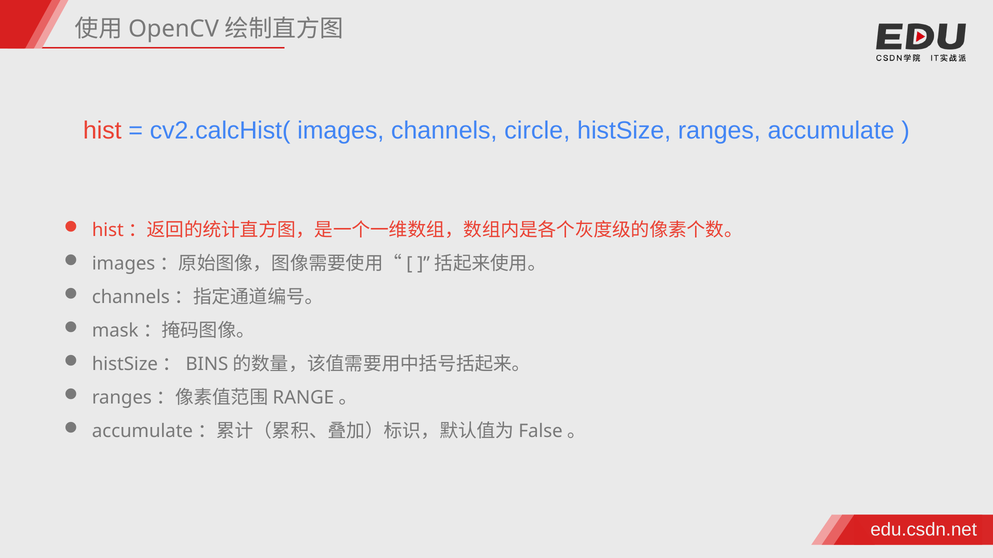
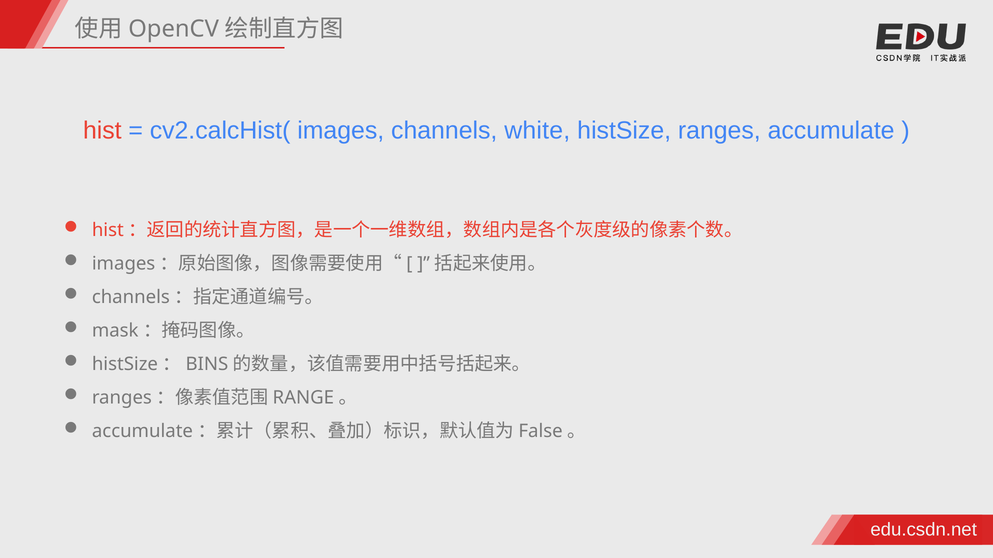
circle: circle -> white (537, 131)
